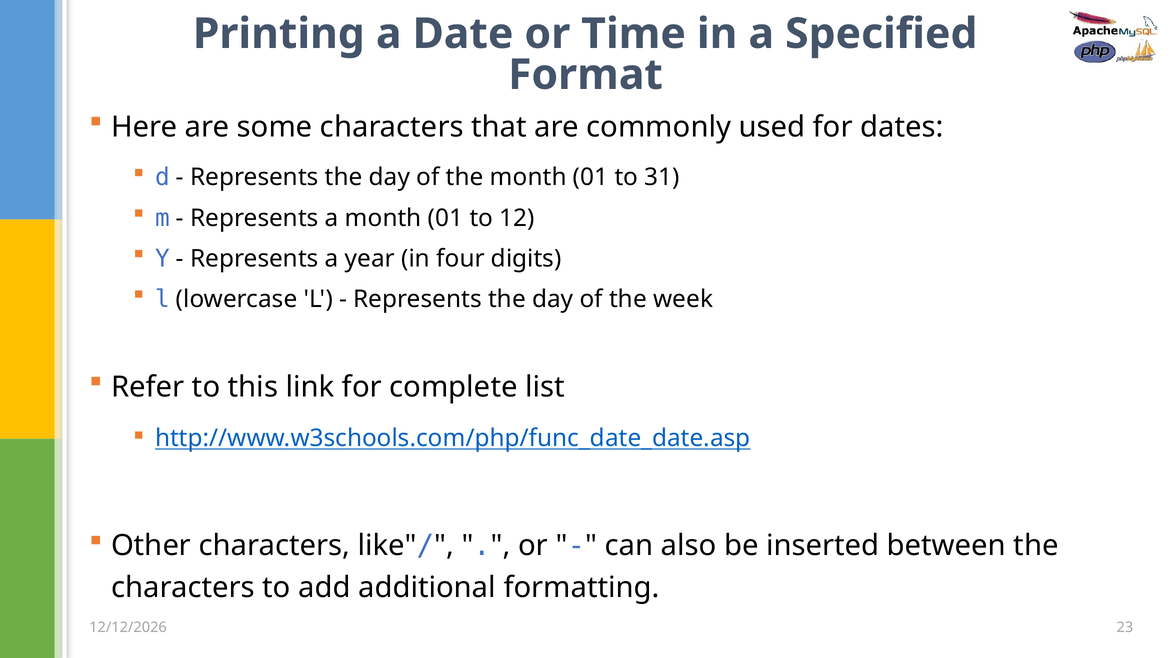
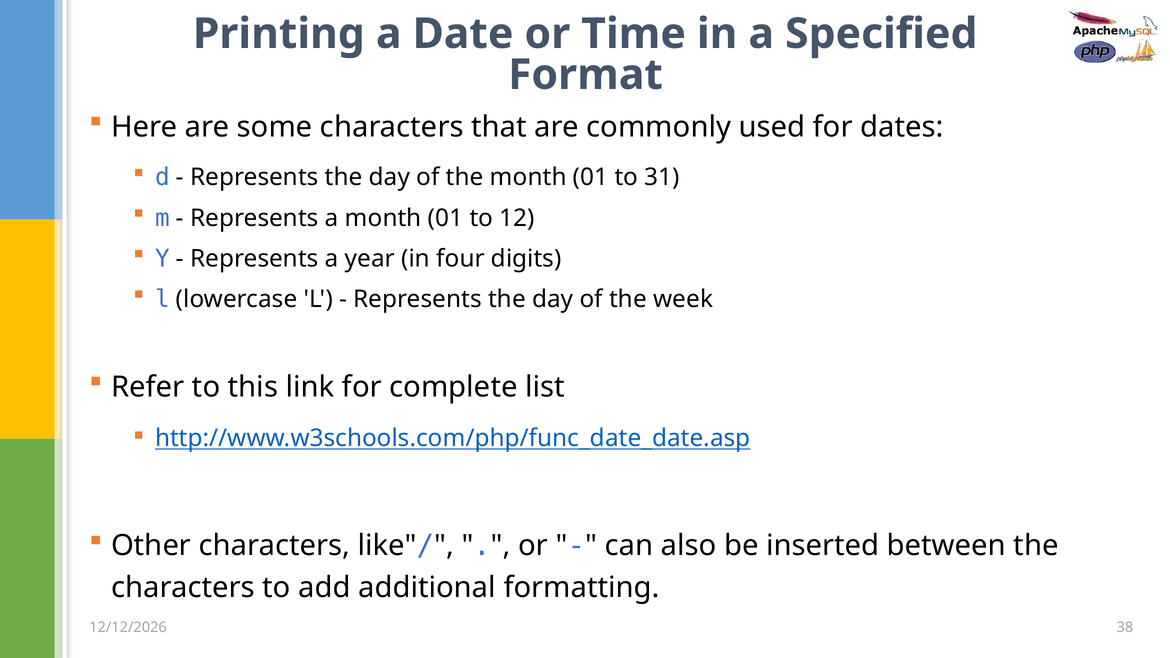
23: 23 -> 38 (1125, 627)
